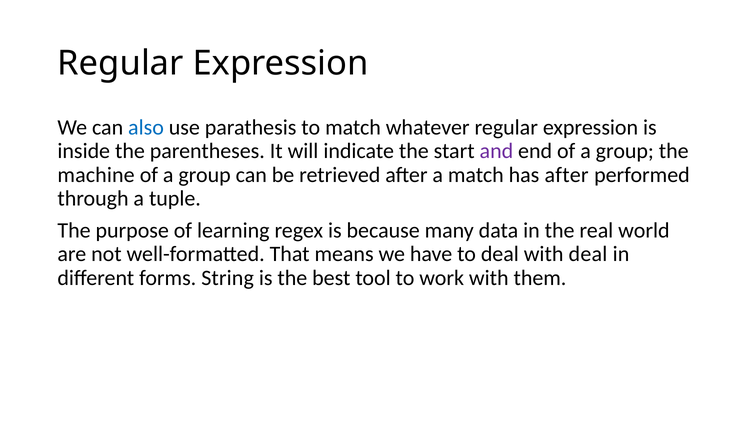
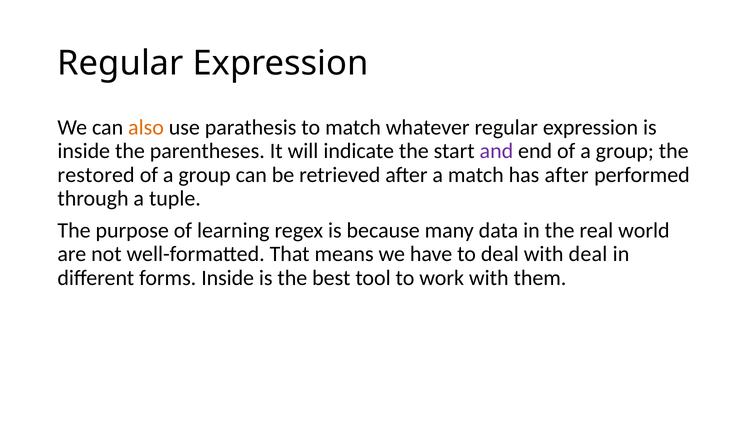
also colour: blue -> orange (146, 127)
machine: machine -> restored (96, 175)
forms String: String -> Inside (228, 278)
